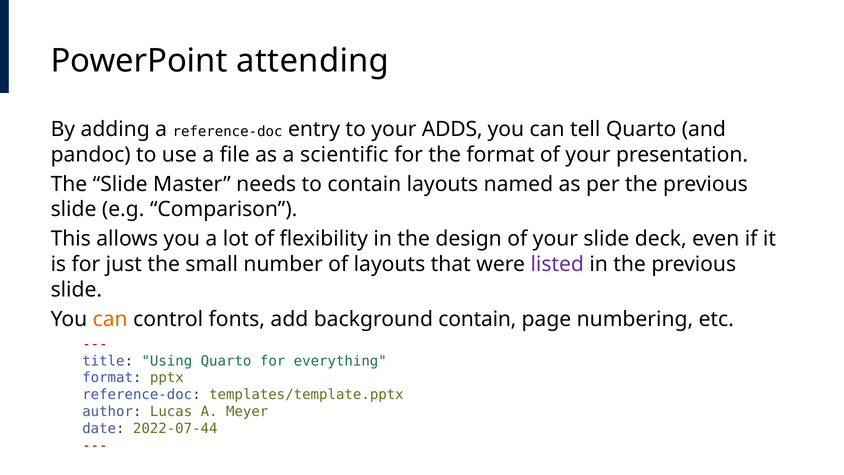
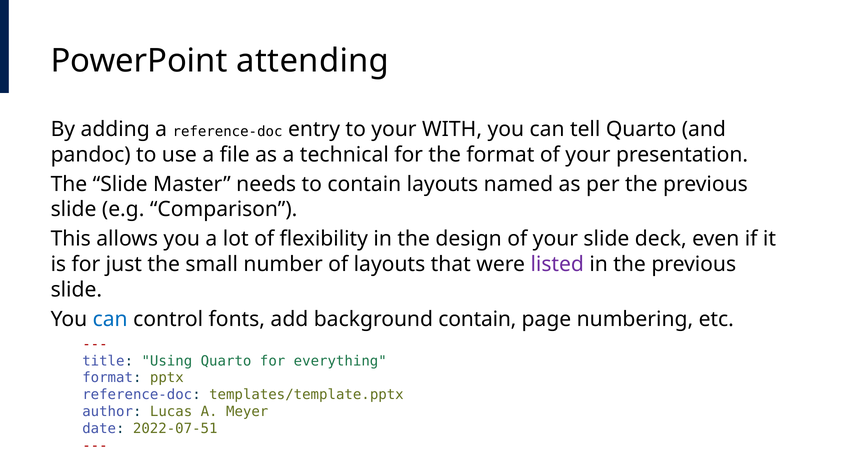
ADDS: ADDS -> WITH (452, 129)
scientific: scientific -> technical (344, 154)
can colour: orange -> blue (110, 319)
2022-07-44: 2022-07-44 -> 2022-07-51 (175, 428)
